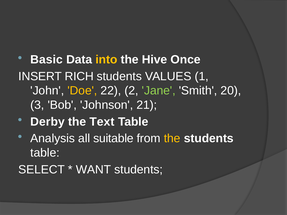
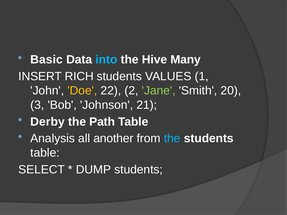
into colour: yellow -> light blue (106, 60)
Once: Once -> Many (186, 60)
Text: Text -> Path (102, 122)
suitable: suitable -> another (113, 139)
the colour: yellow -> light blue (172, 139)
WANT: WANT -> DUMP (93, 170)
